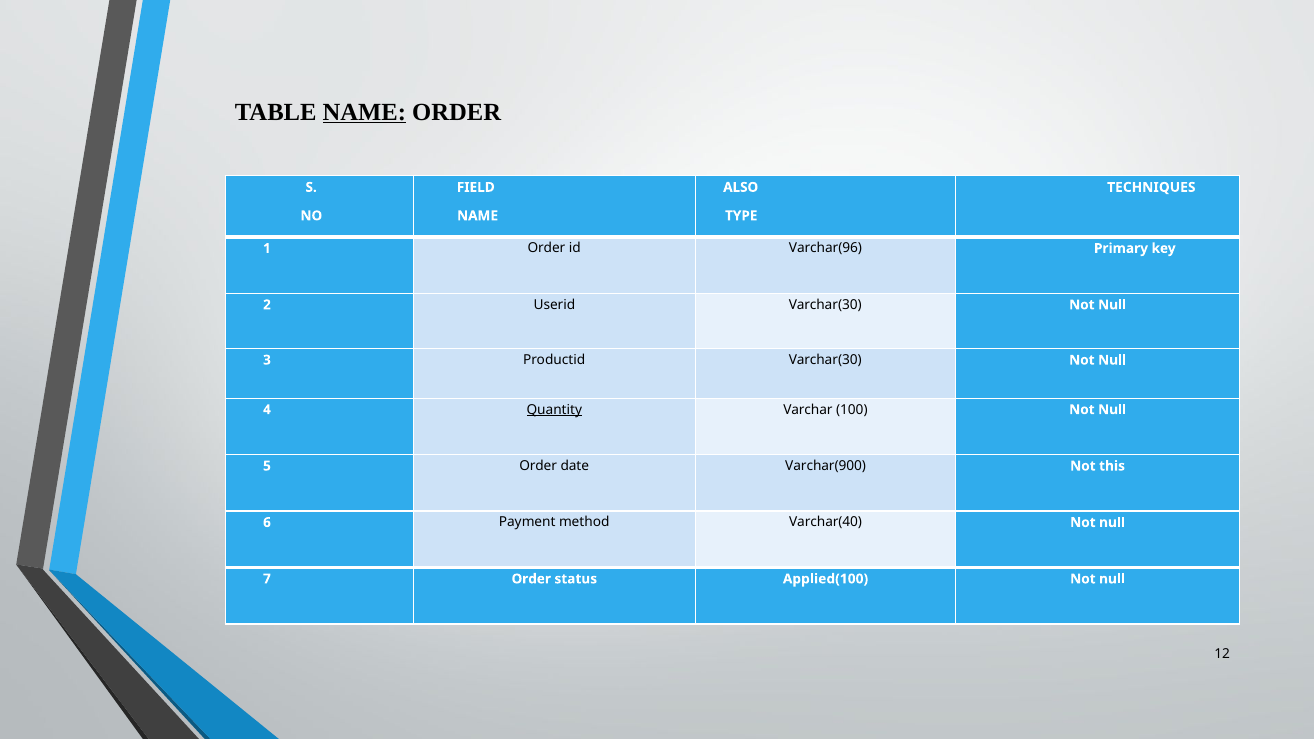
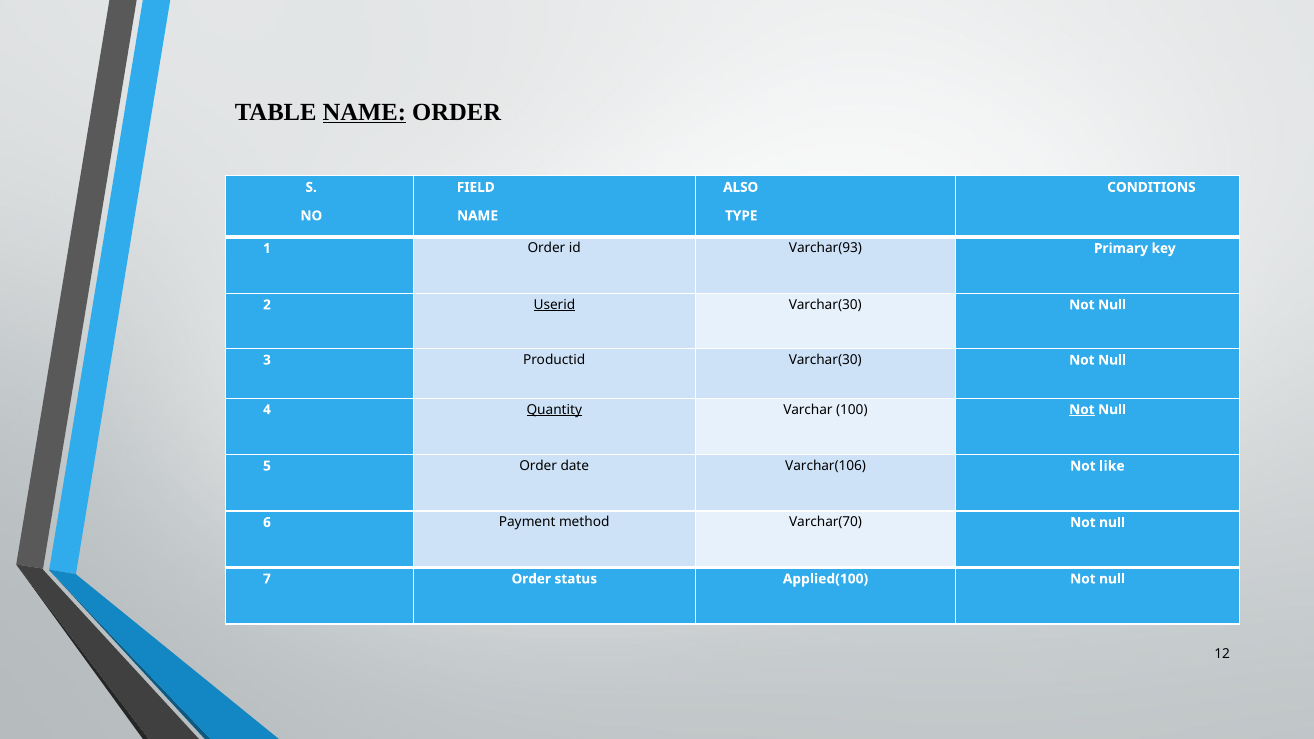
TECHNIQUES: TECHNIQUES -> CONDITIONS (1151, 187)
Varchar(96: Varchar(96 -> Varchar(93 (825, 248)
Userid underline: none -> present (554, 305)
Not underline: none -> present (1082, 410)
Varchar(900: Varchar(900 -> Varchar(106 (826, 466)
this: this -> like (1112, 466)
Varchar(40: Varchar(40 -> Varchar(70 (826, 523)
